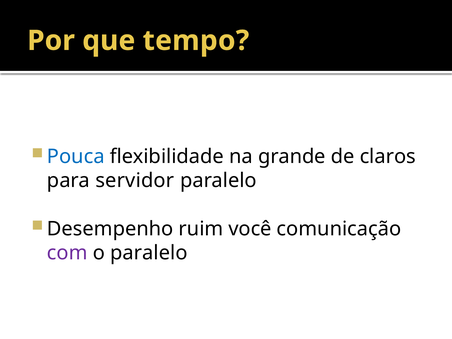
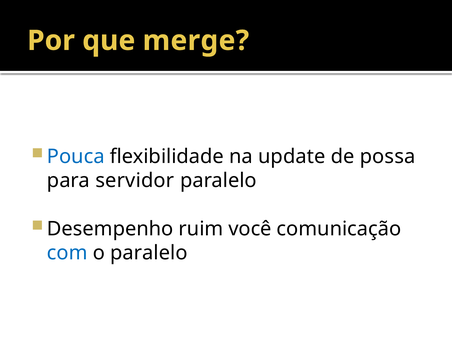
tempo: tempo -> merge (196, 41)
grande: grande -> update (292, 156)
claros: claros -> possa (388, 156)
com colour: purple -> blue (67, 253)
